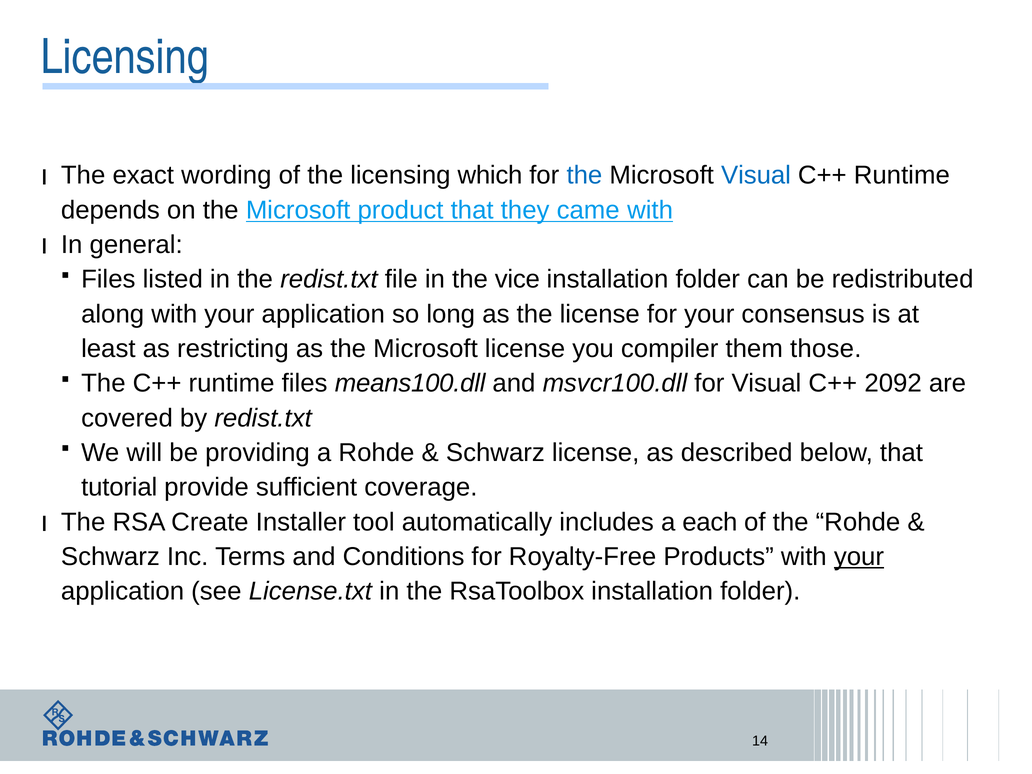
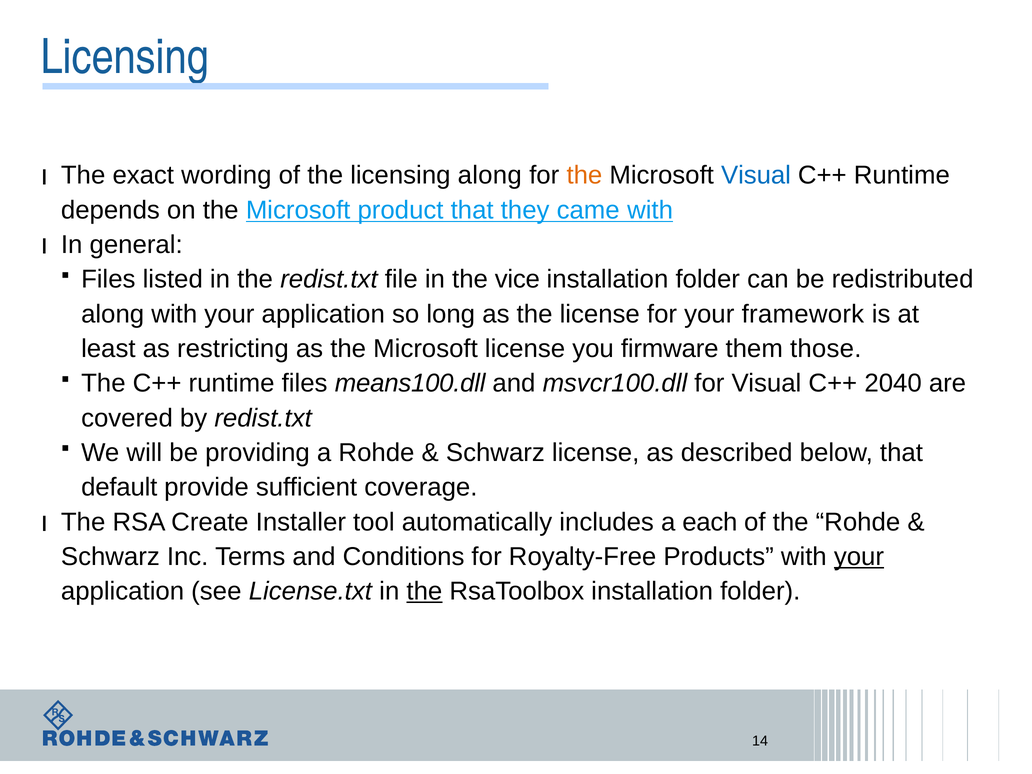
licensing which: which -> along (490, 175)
the colour: blue -> orange (584, 175)
consensus: consensus -> framework (803, 314)
compiler: compiler -> firmware (670, 349)
2092: 2092 -> 2040 (893, 383)
tutorial: tutorial -> default (119, 487)
the underline: none -> present (424, 591)
